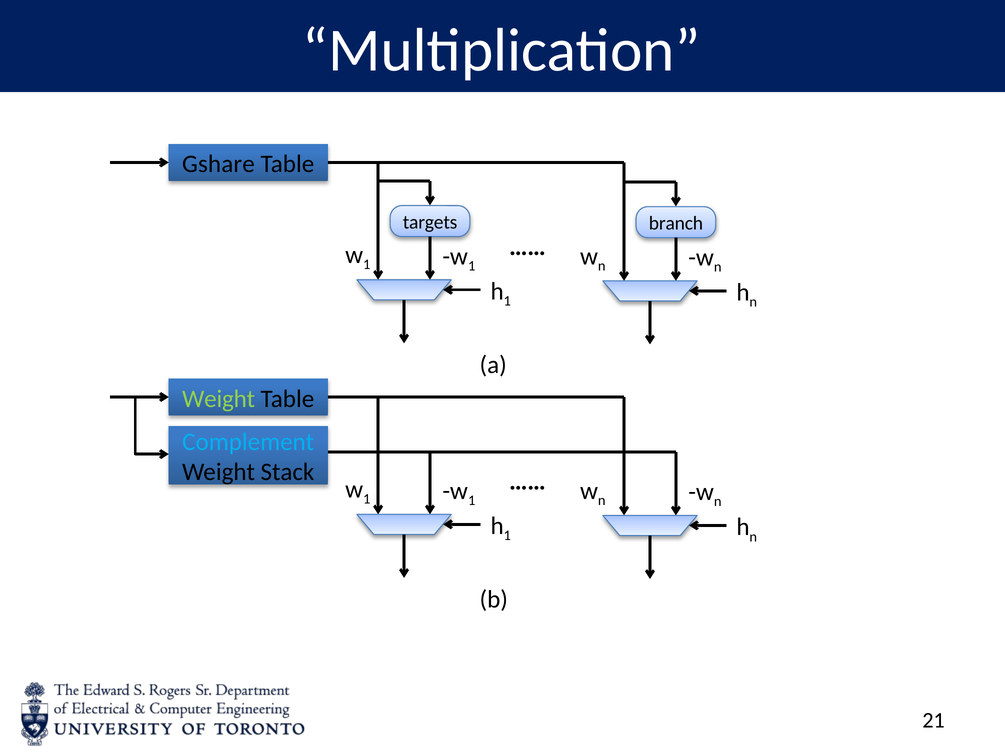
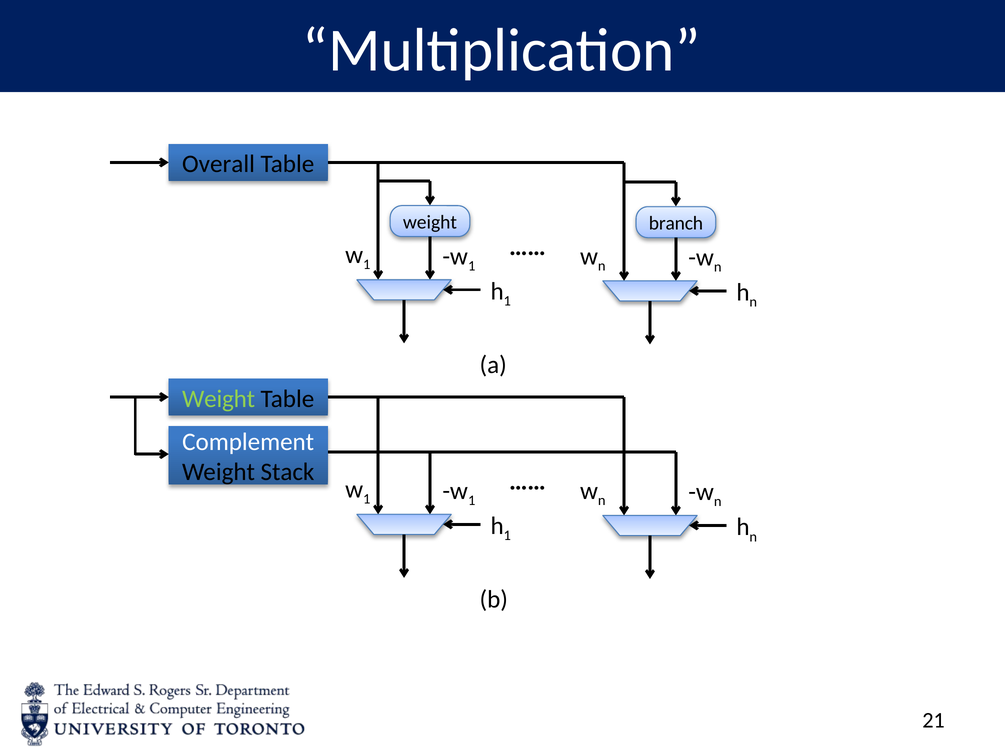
Gshare: Gshare -> Overall (218, 164)
targets: targets -> weight (430, 222)
Complement colour: light blue -> white (248, 442)
